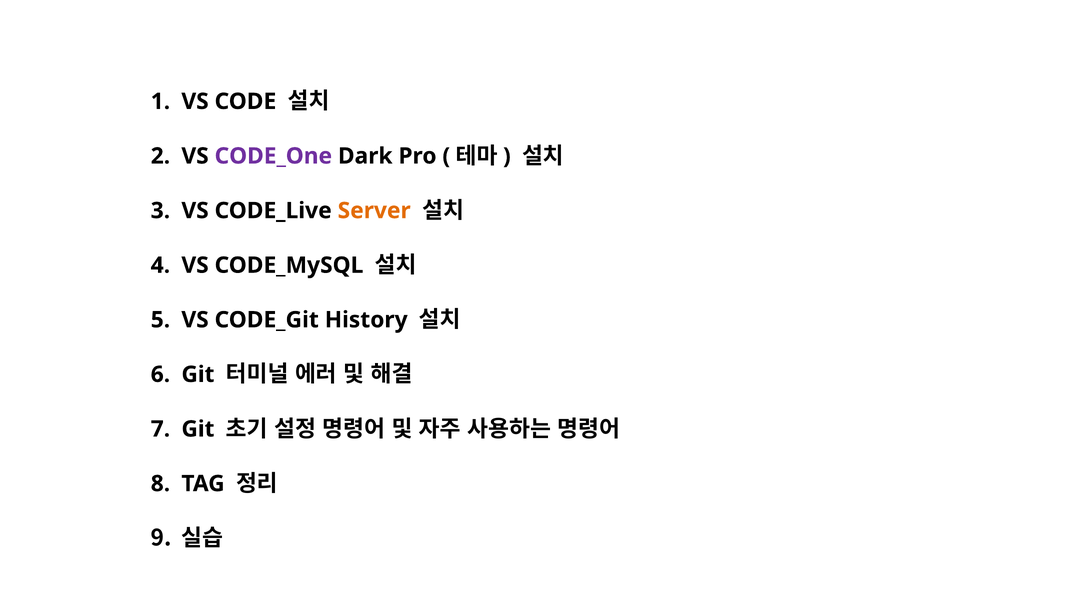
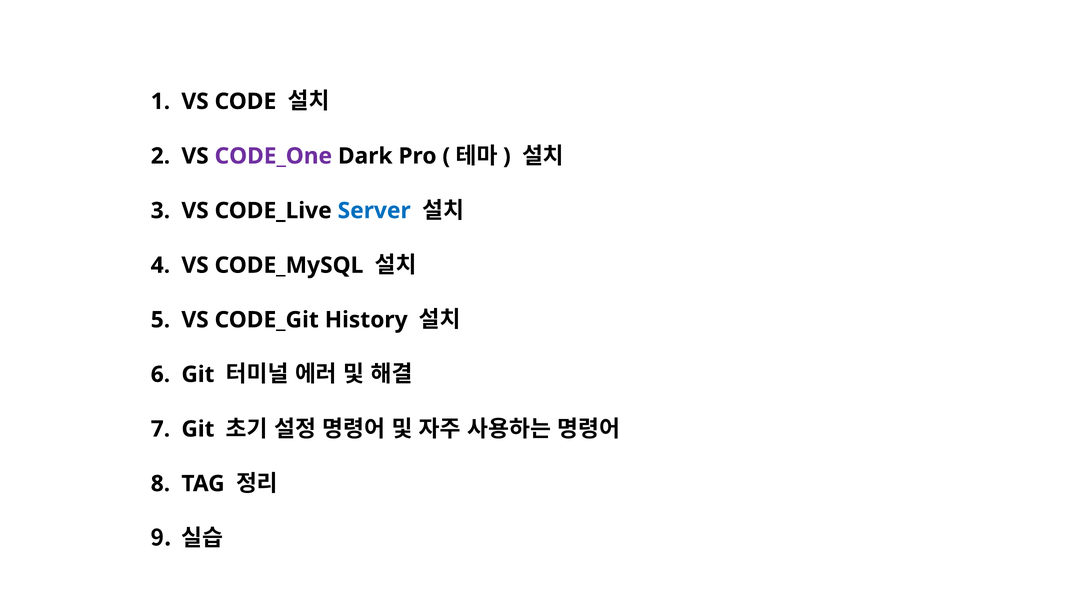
Server colour: orange -> blue (374, 211)
